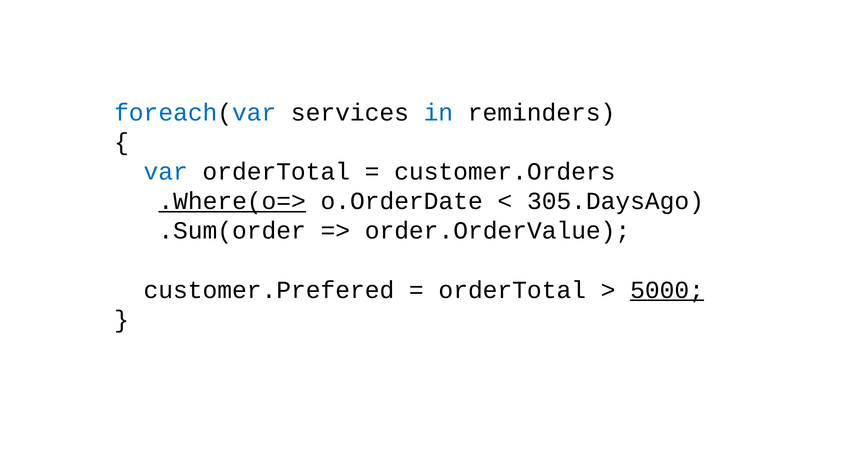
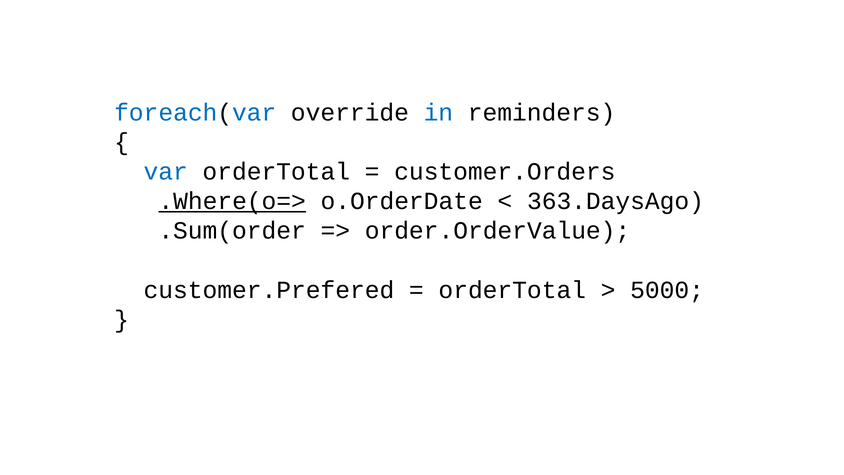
services: services -> override (350, 112)
305.DaysAgo: 305.DaysAgo -> 363.DaysAgo (616, 201)
5000 underline: present -> none (667, 290)
